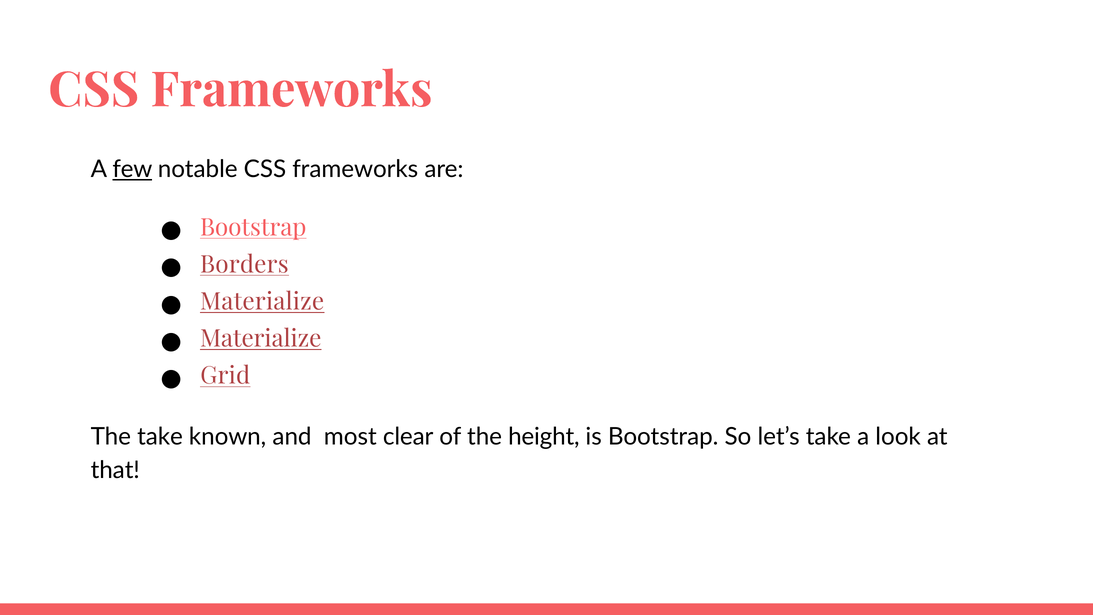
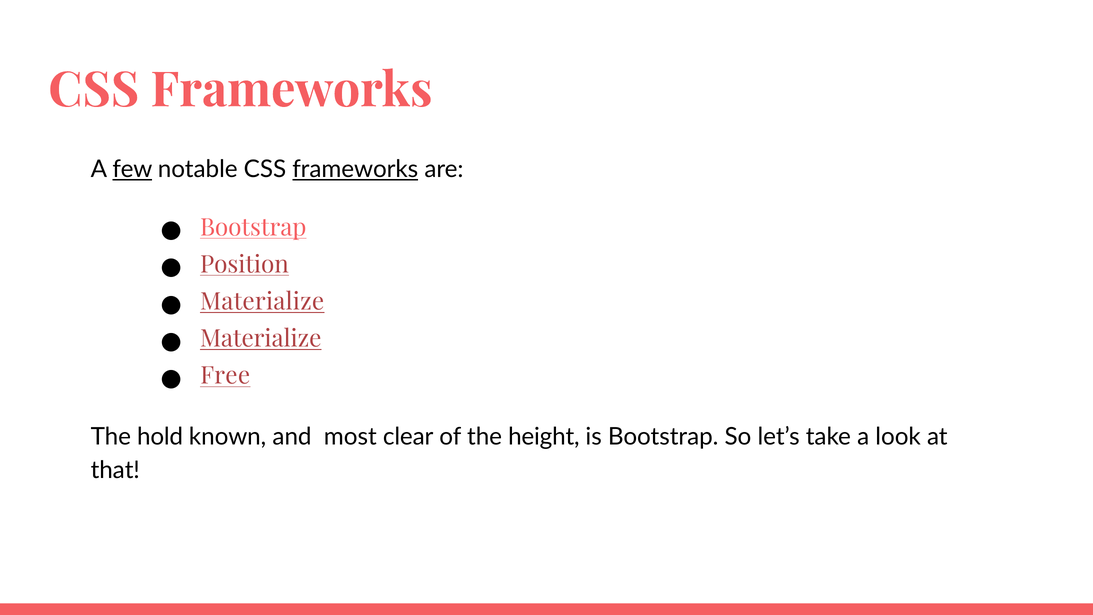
frameworks underline: none -> present (355, 169)
Borders: Borders -> Position (244, 265)
Grid: Grid -> Free (225, 376)
The take: take -> hold (160, 437)
